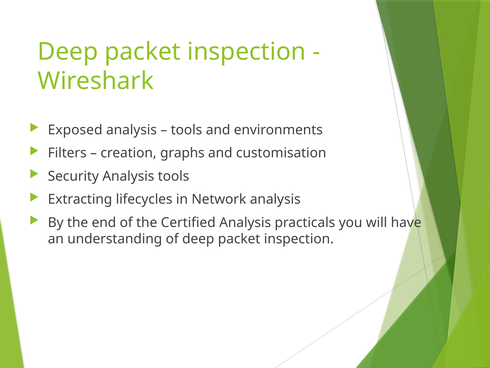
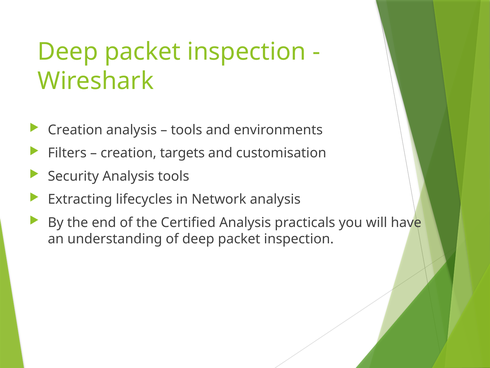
Exposed: Exposed -> Creation (75, 130)
graphs: graphs -> targets (182, 153)
